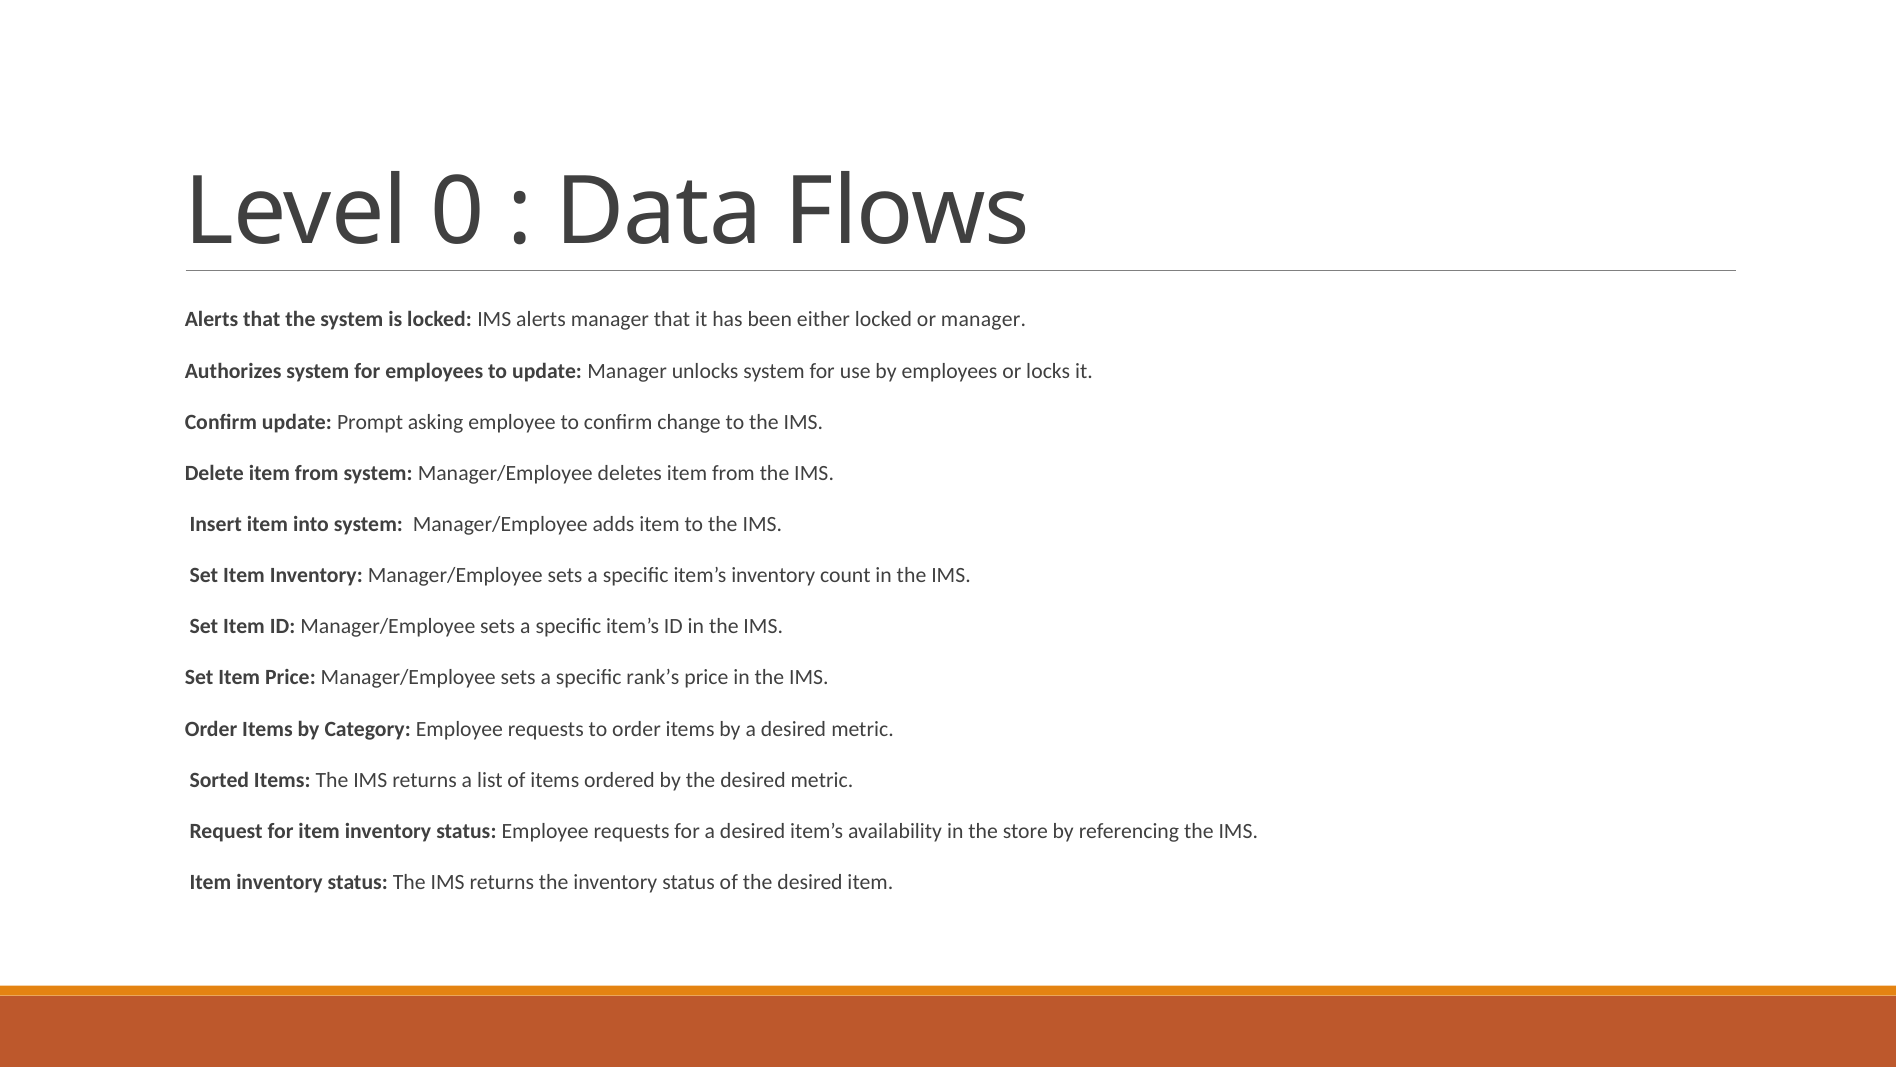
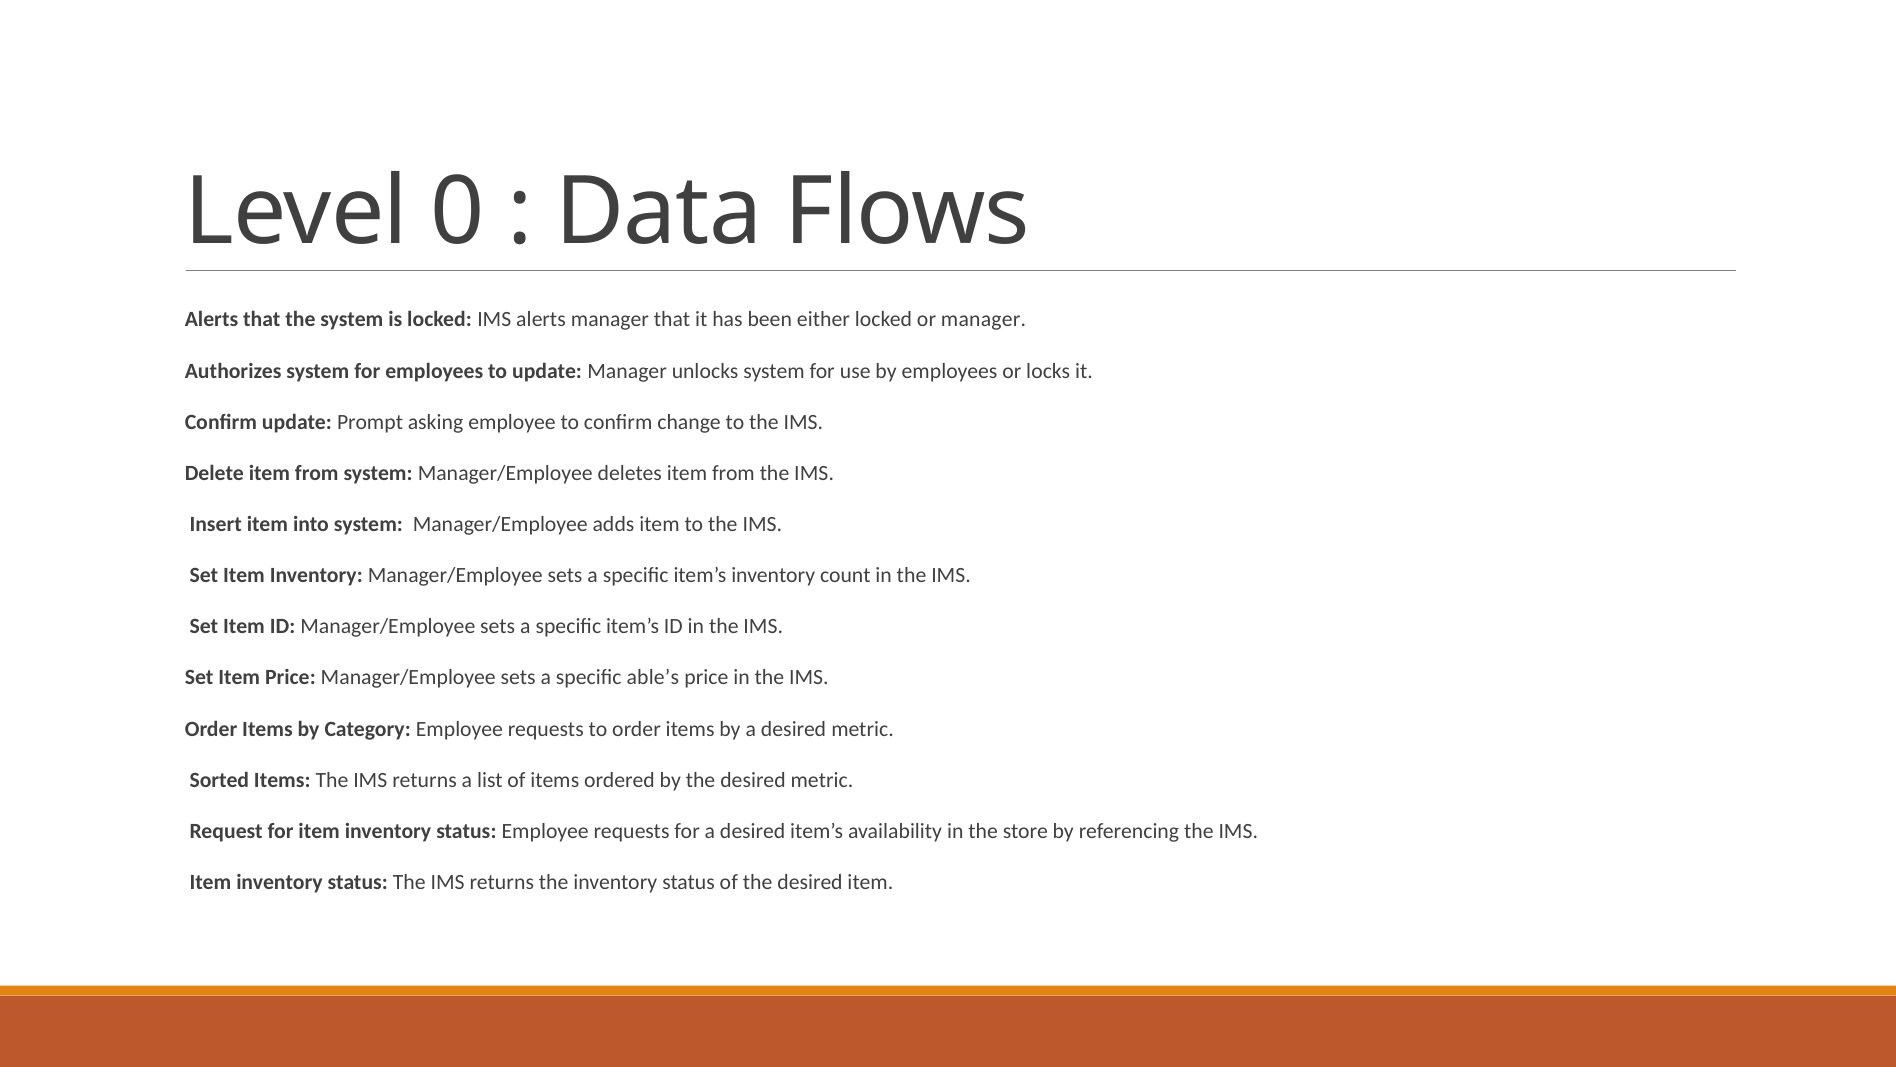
rank’s: rank’s -> able’s (653, 677)
